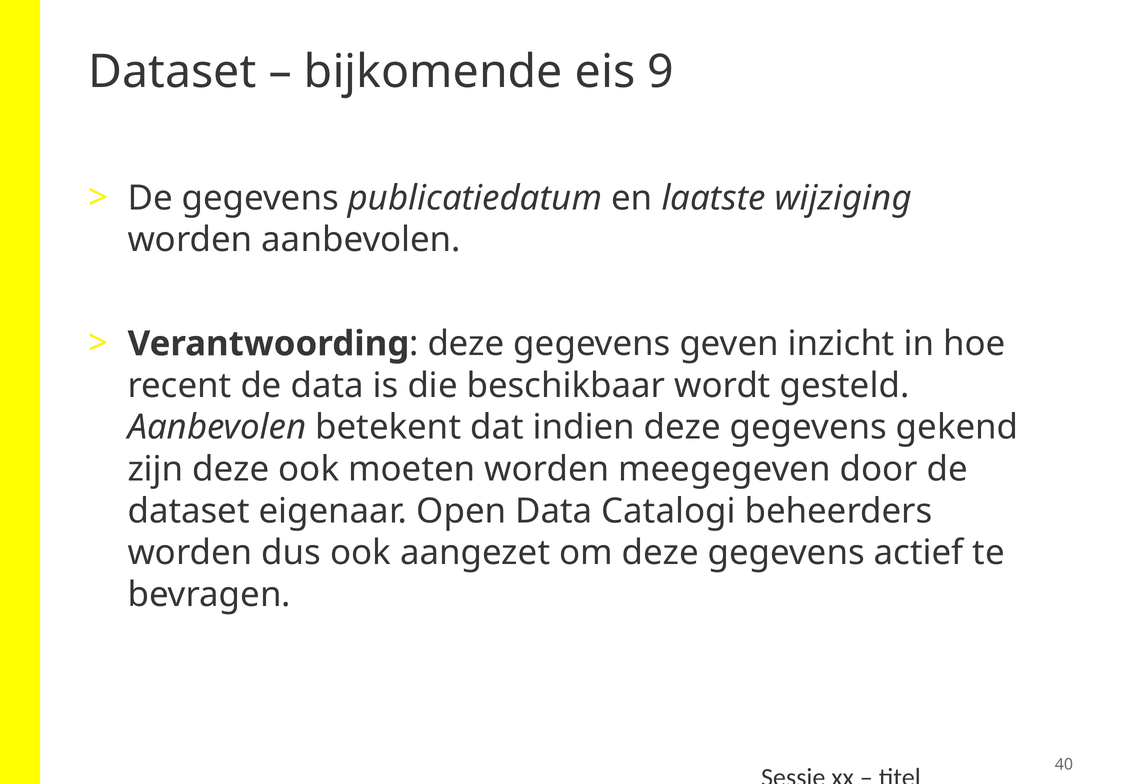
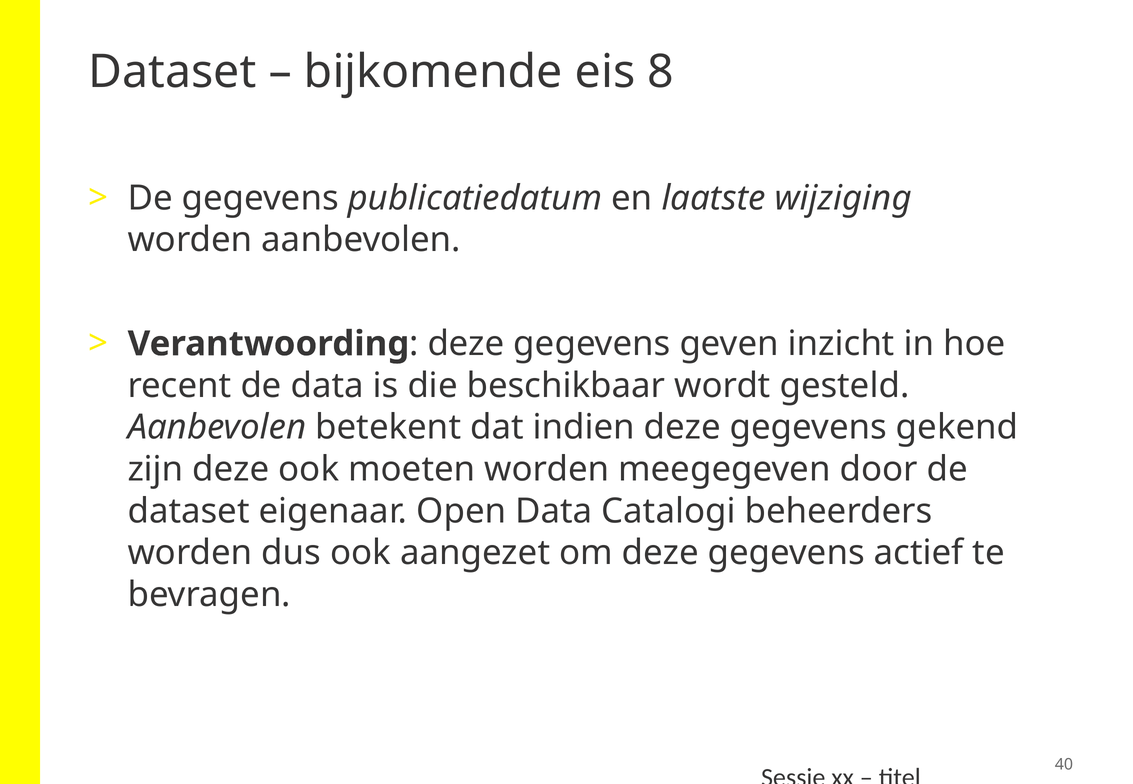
9: 9 -> 8 (661, 72)
